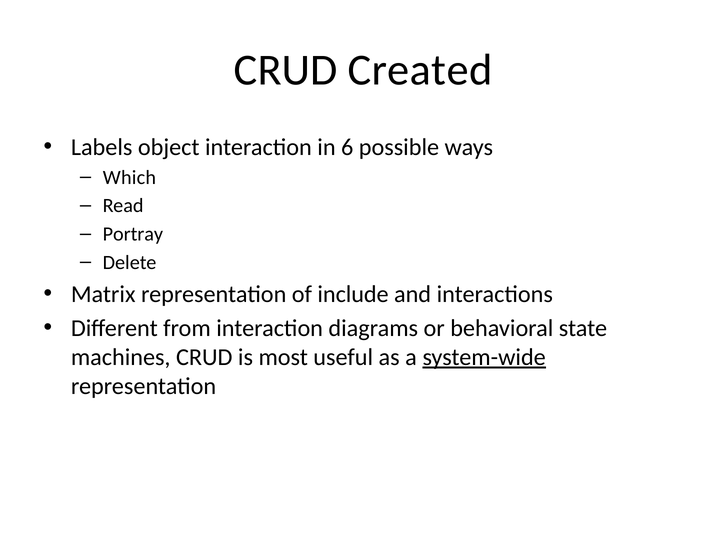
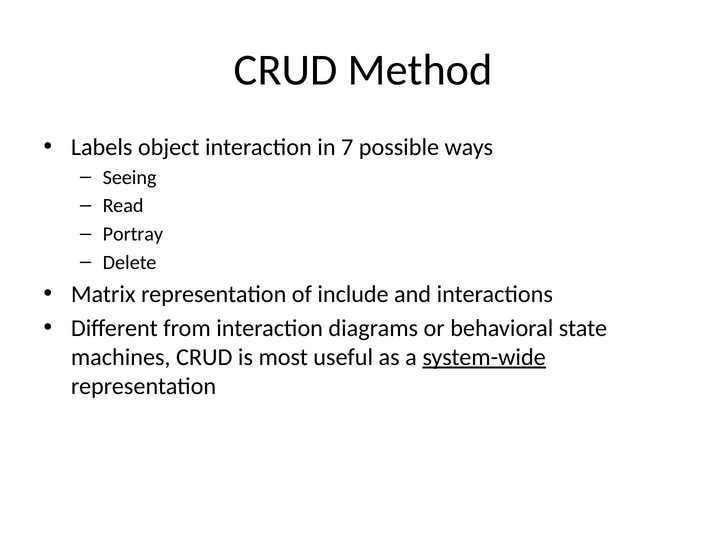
Created: Created -> Method (420, 70)
6: 6 -> 7 (347, 147)
Which: Which -> Seeing (130, 178)
